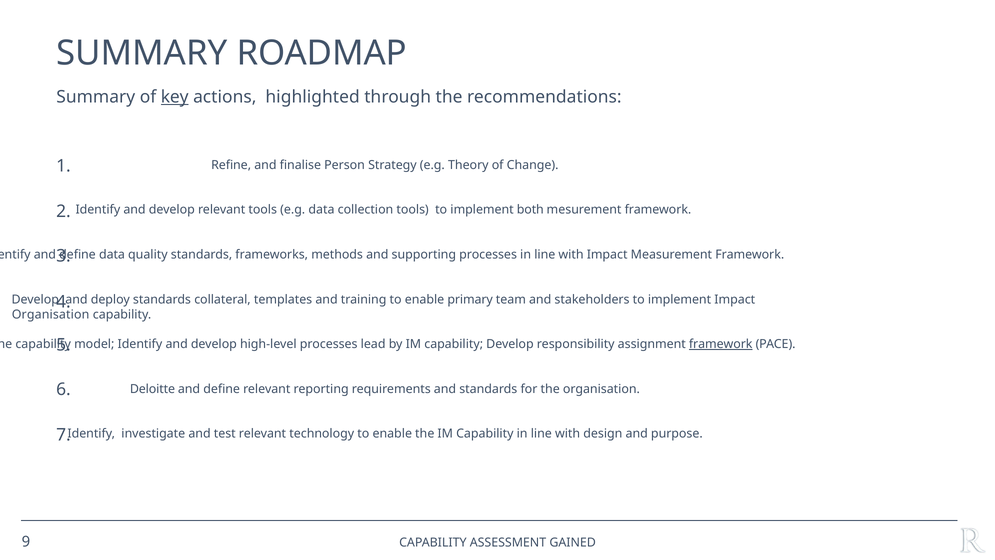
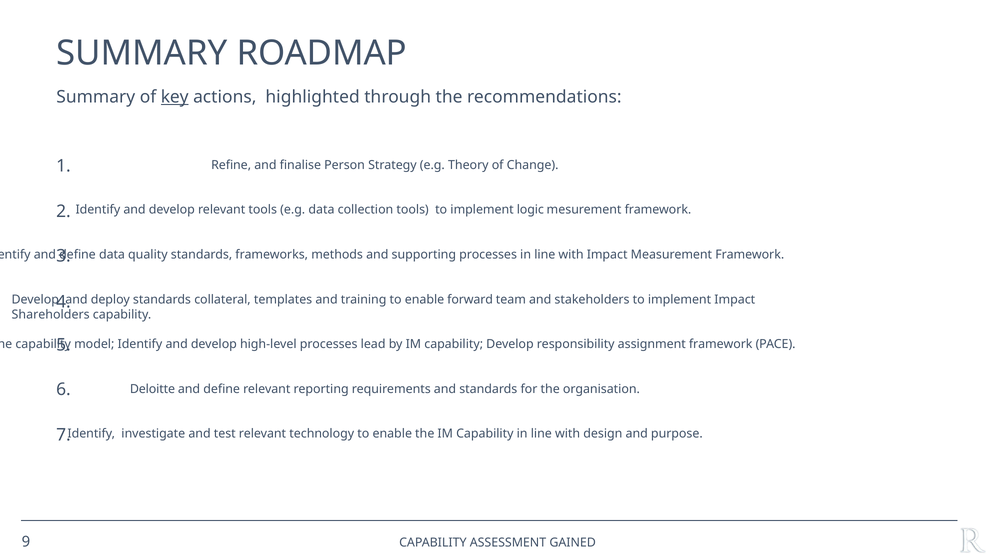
both: both -> logic (530, 210)
primary: primary -> forward (470, 299)
Organisation: Organisation -> Shareholders (51, 314)
framework underline: present -> none (721, 344)
